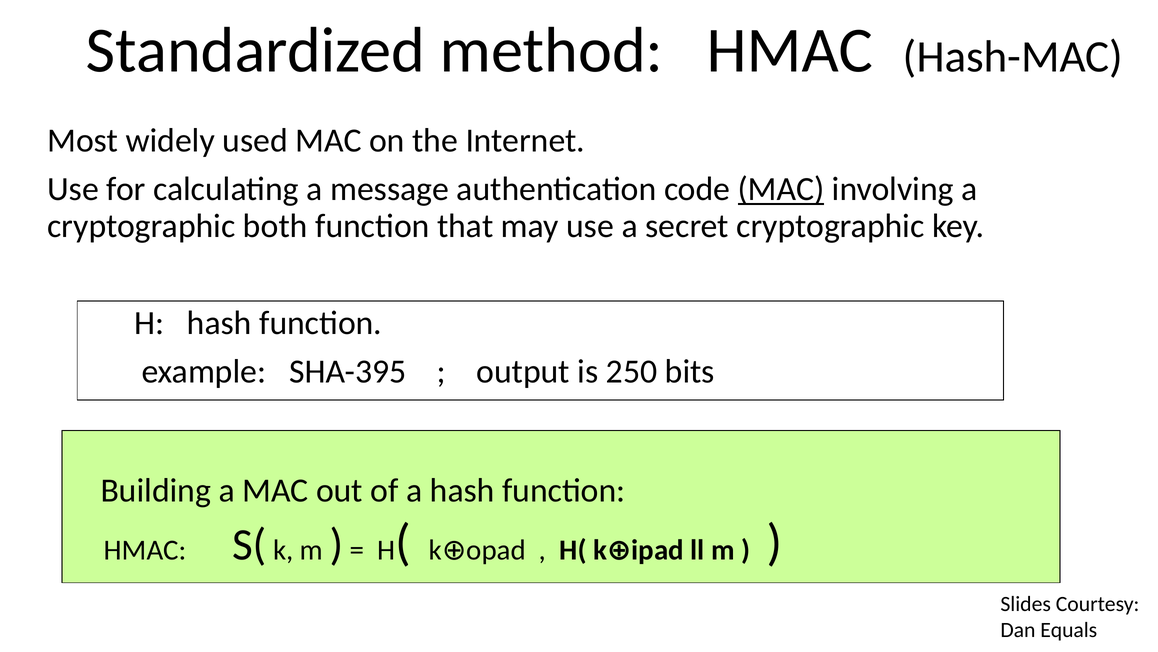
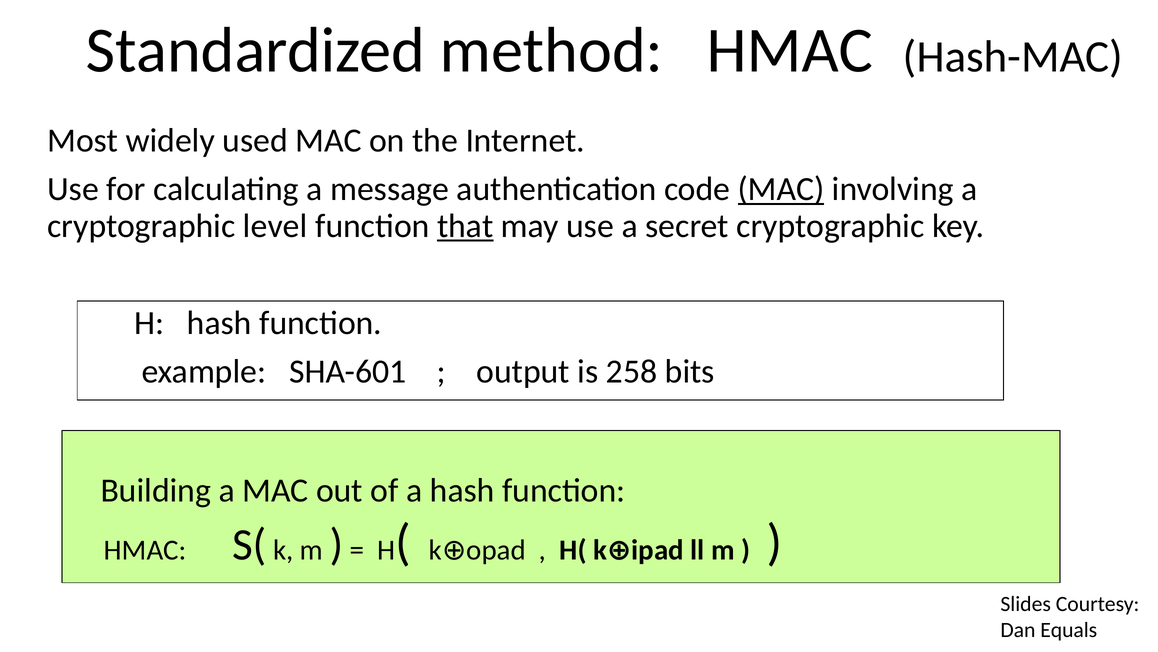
both: both -> level (275, 226)
that underline: none -> present (465, 226)
SHA-395: SHA-395 -> SHA-601 (348, 371)
250: 250 -> 258 (632, 371)
